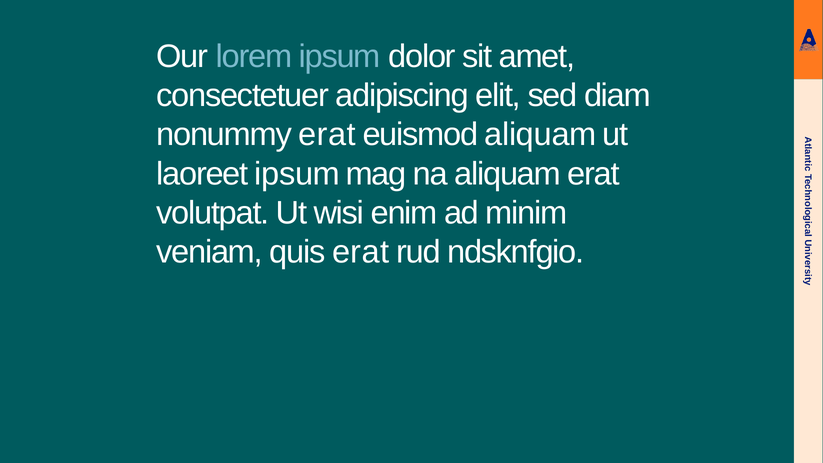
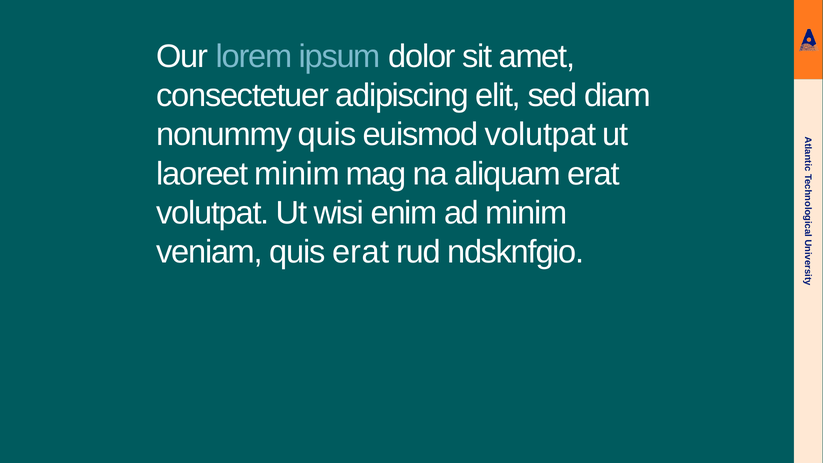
nonummy erat: erat -> quis (327, 135)
euismod aliquam: aliquam -> volutpat (540, 135)
laoreet ipsum: ipsum -> minim (297, 174)
